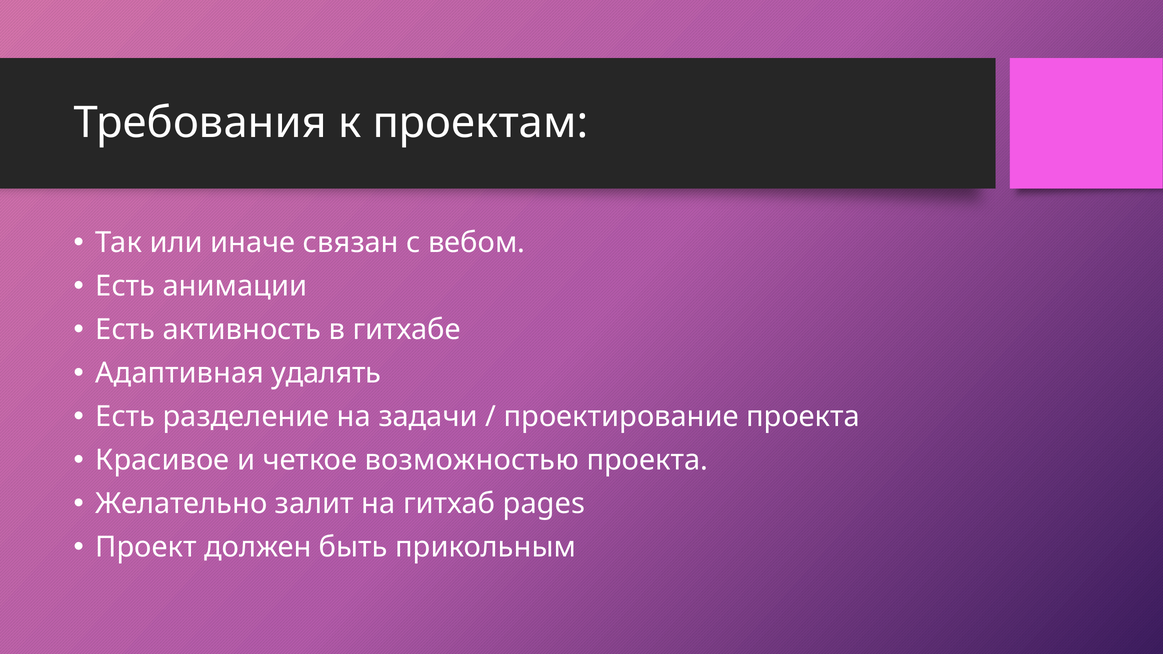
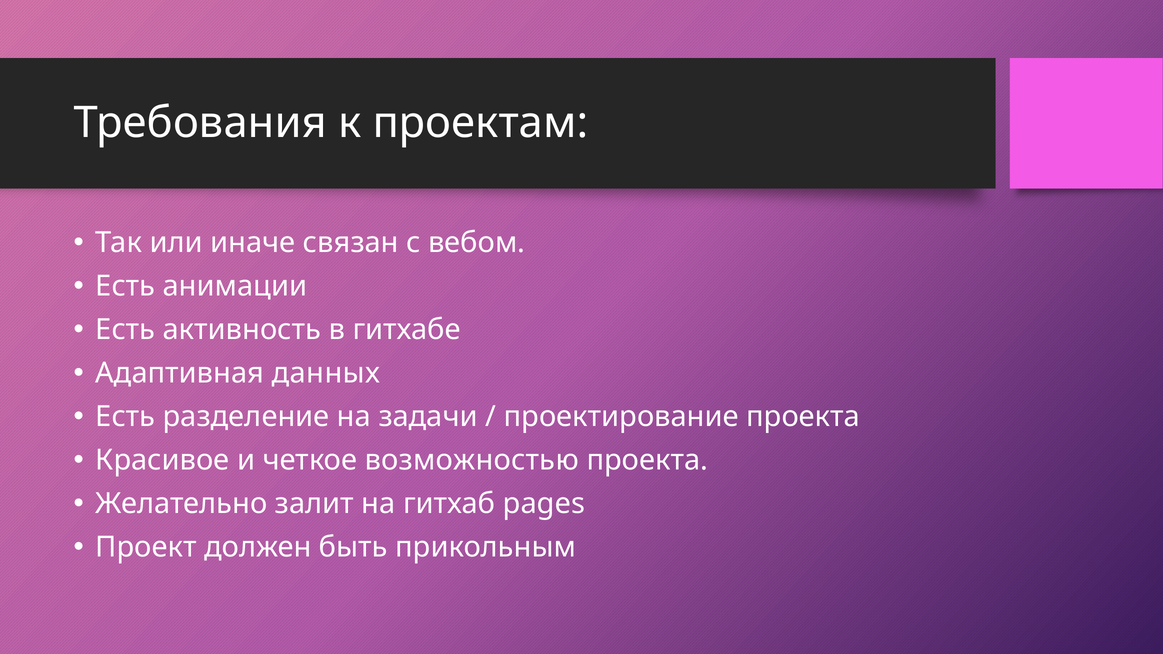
удалять: удалять -> данных (326, 373)
